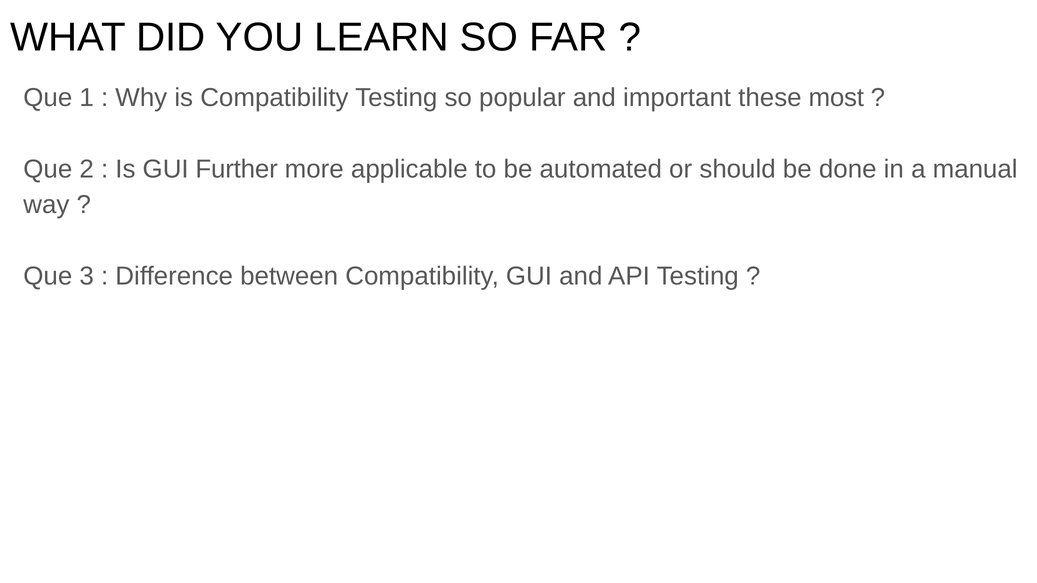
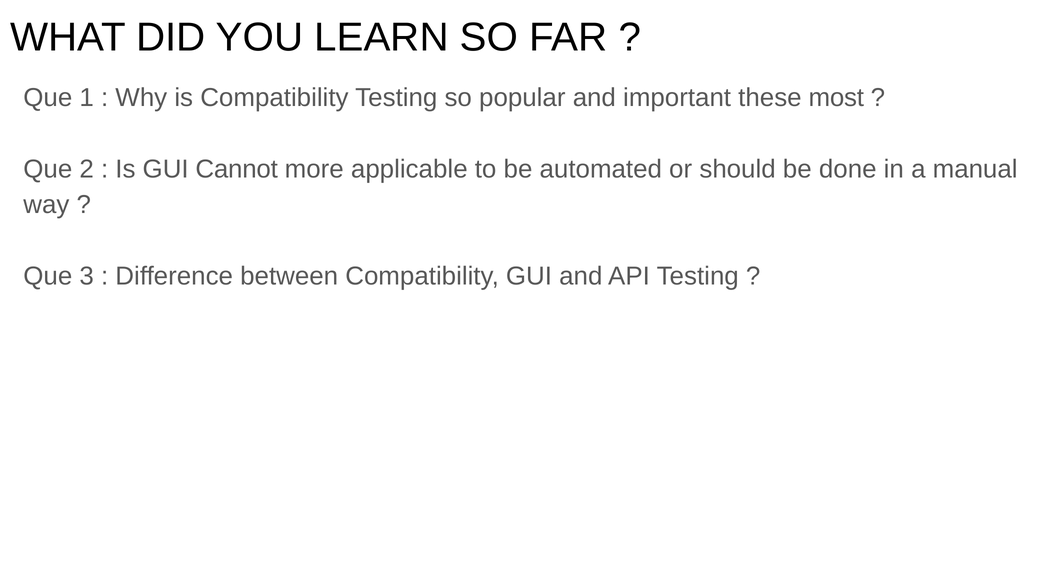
Further: Further -> Cannot (237, 169)
